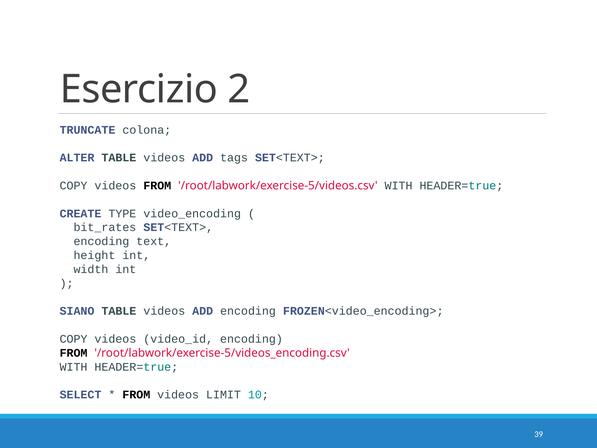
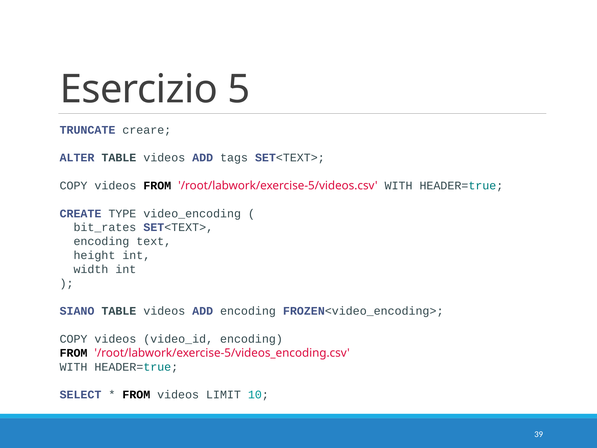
2: 2 -> 5 (239, 89)
colona: colona -> creare (147, 130)
